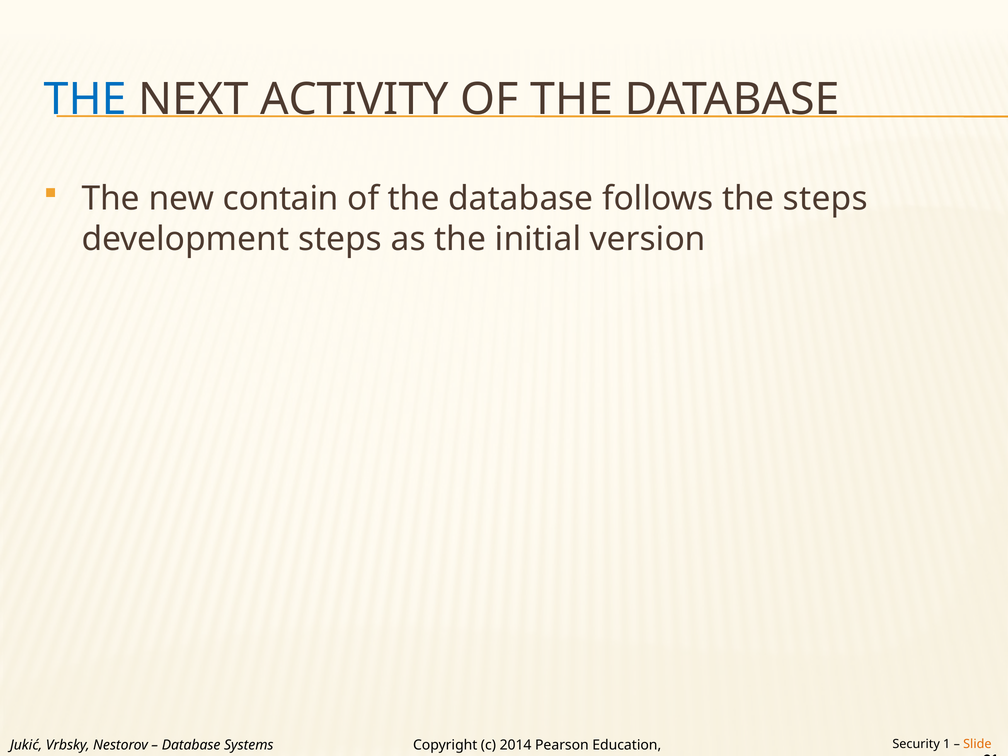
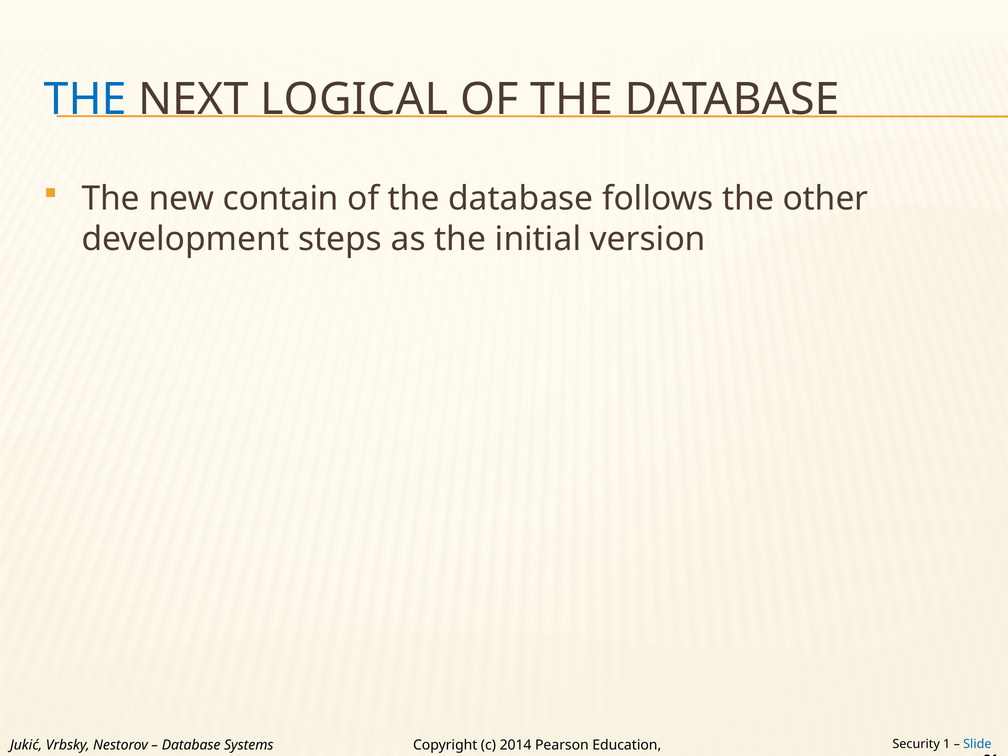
ACTIVITY: ACTIVITY -> LOGICAL (354, 100)
the steps: steps -> other (825, 199)
Slide colour: orange -> blue (977, 744)
